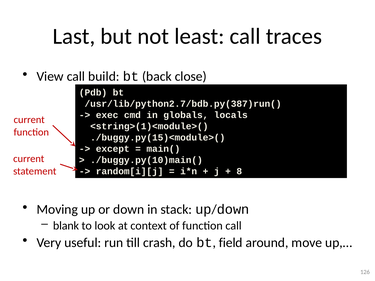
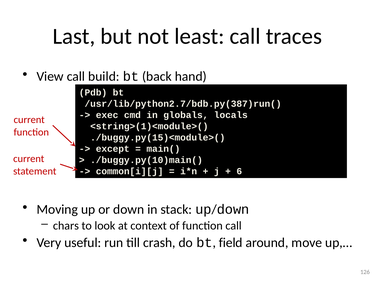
close: close -> hand (191, 77)
random[i][j: random[i][j -> common[i][j (130, 171)
8: 8 -> 6 (239, 171)
blank: blank -> chars (66, 226)
